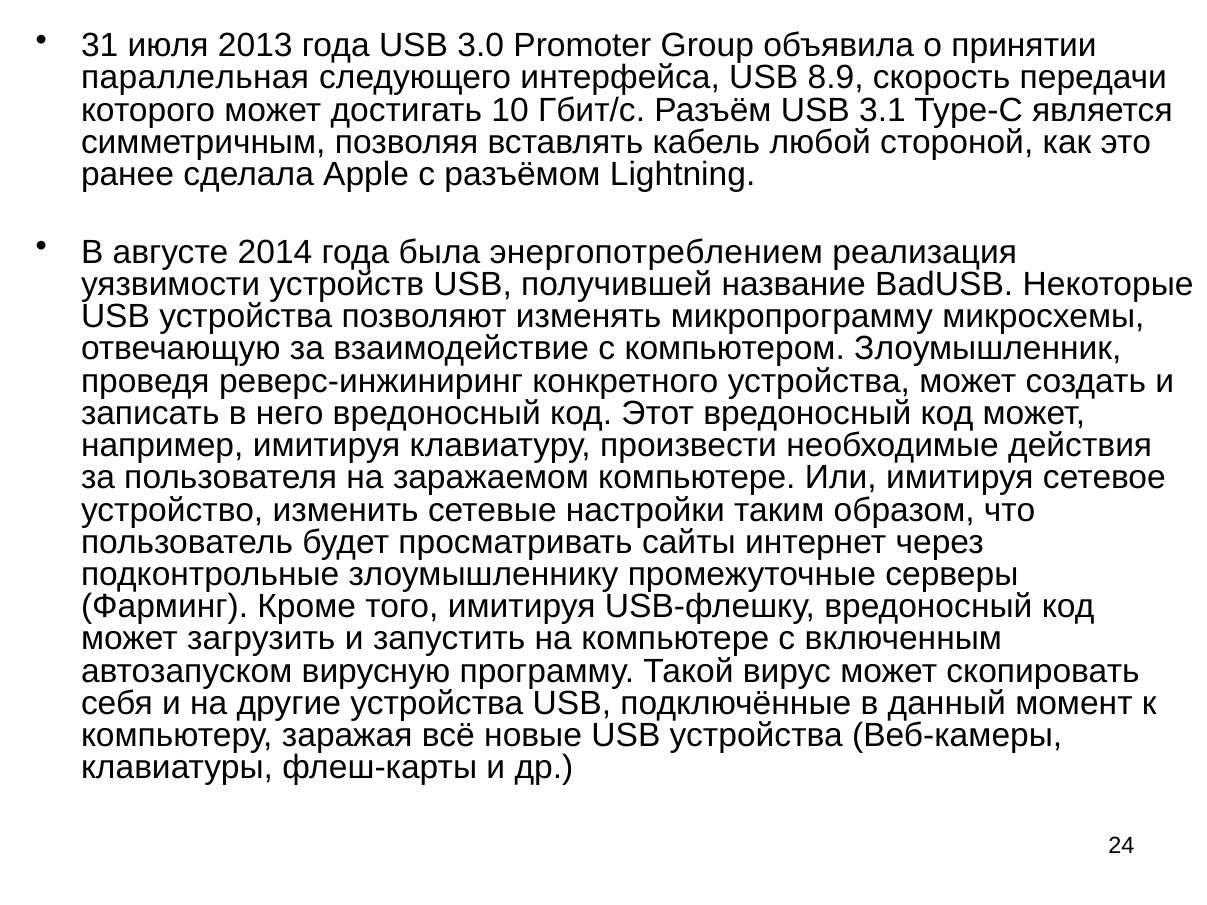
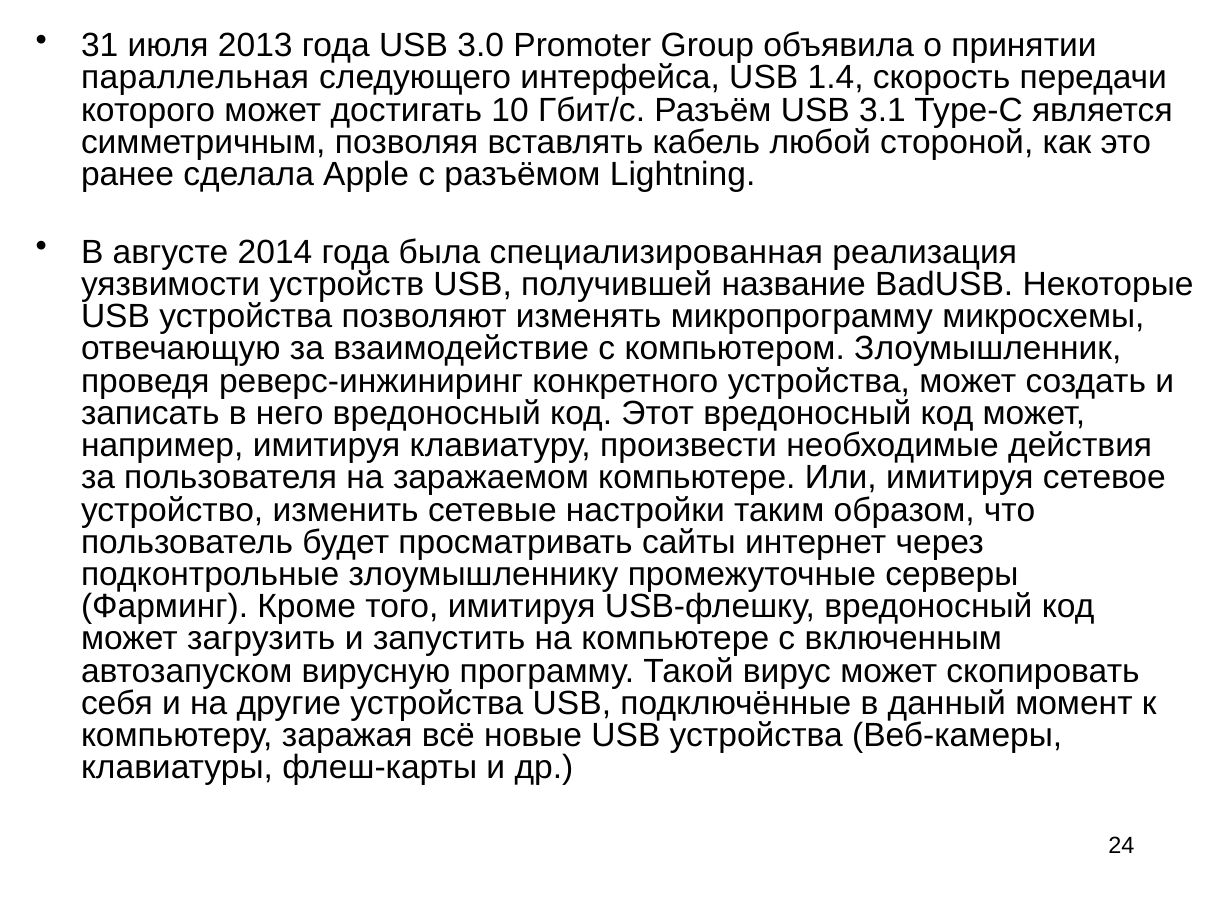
8.9: 8.9 -> 1.4 (836, 78)
энергопотреблением: энергопотреблением -> специализированная (656, 252)
